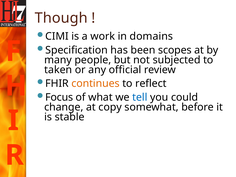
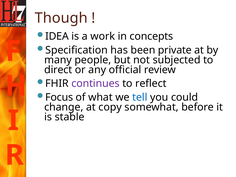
CIMI: CIMI -> IDEA (57, 36)
domains: domains -> concepts (151, 36)
scopes: scopes -> private (175, 50)
taken: taken -> direct (58, 70)
continues colour: orange -> purple (95, 83)
